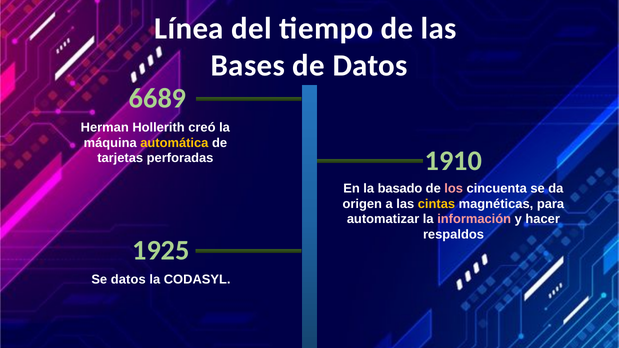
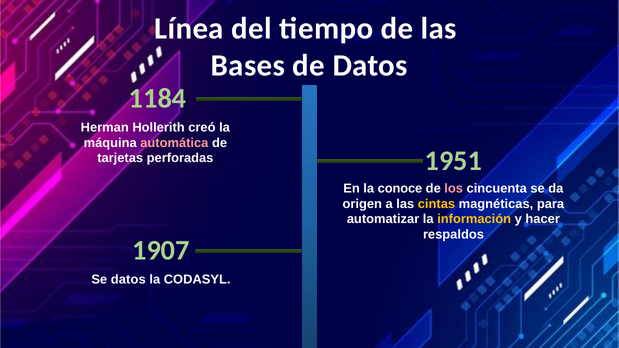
6689: 6689 -> 1184 (158, 99)
automática colour: yellow -> pink (174, 143)
1910: 1910 -> 1951 (453, 161)
basado: basado -> conoce (400, 188)
información colour: pink -> yellow (474, 219)
1925: 1925 -> 1907 (161, 251)
